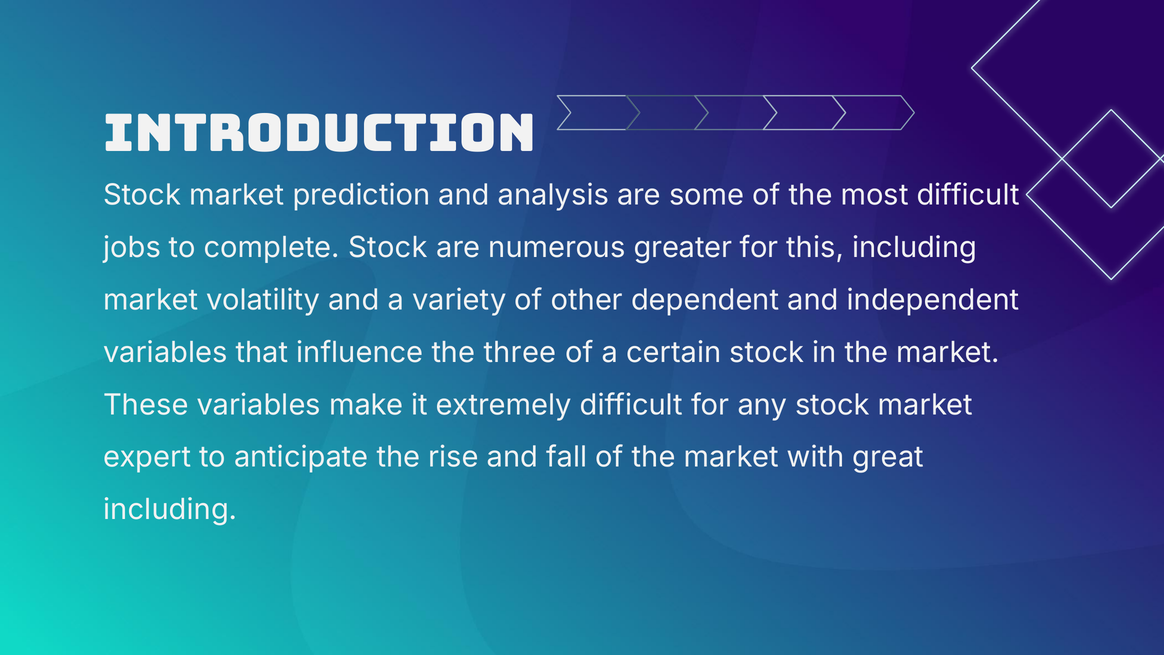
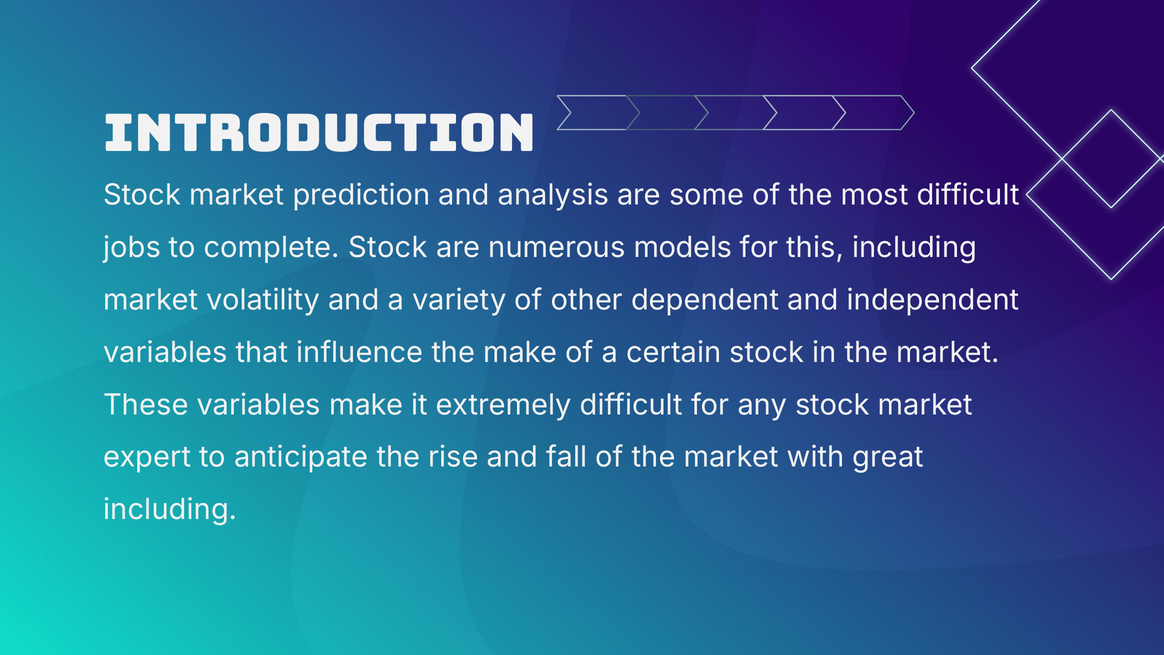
greater: greater -> models (683, 248)
the three: three -> make (520, 352)
